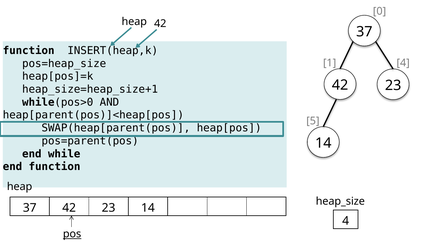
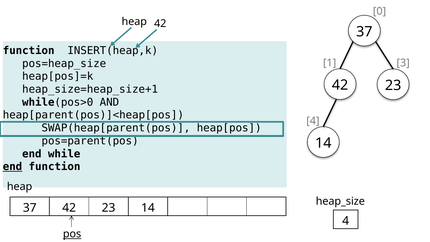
4: 4 -> 3 (403, 63)
5: 5 -> 4 (313, 121)
end underline: none -> present (13, 167)
